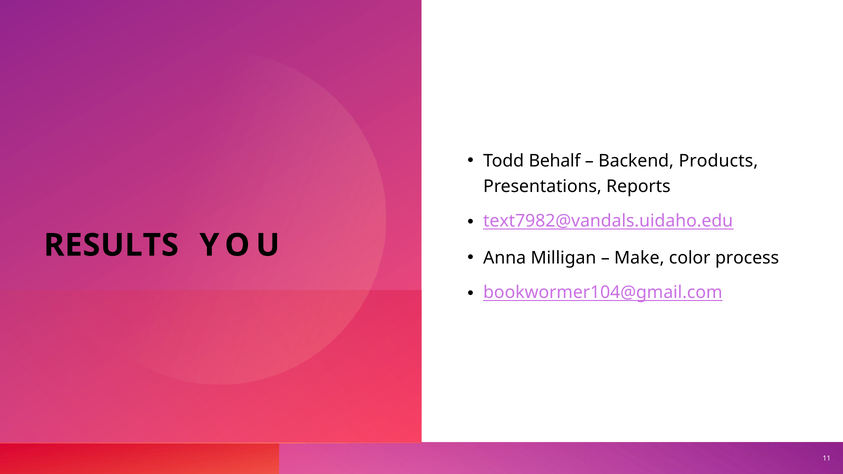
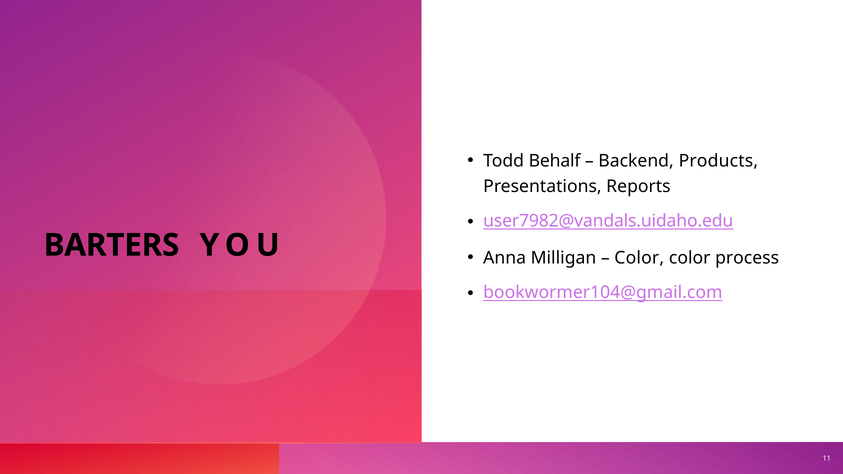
text7982@vandals.uidaho.edu: text7982@vandals.uidaho.edu -> user7982@vandals.uidaho.edu (608, 221)
RESULTS: RESULTS -> BARTERS (112, 245)
Make: Make -> Color (639, 258)
